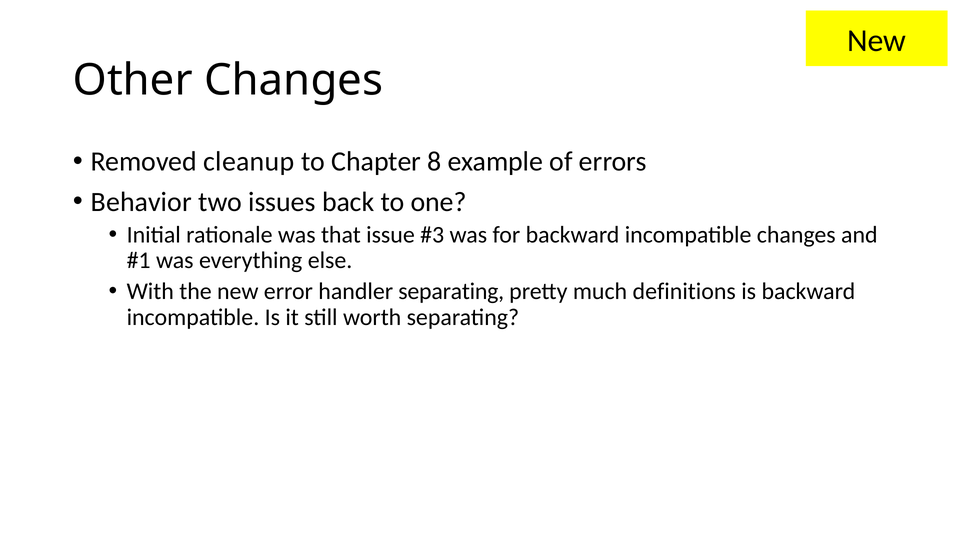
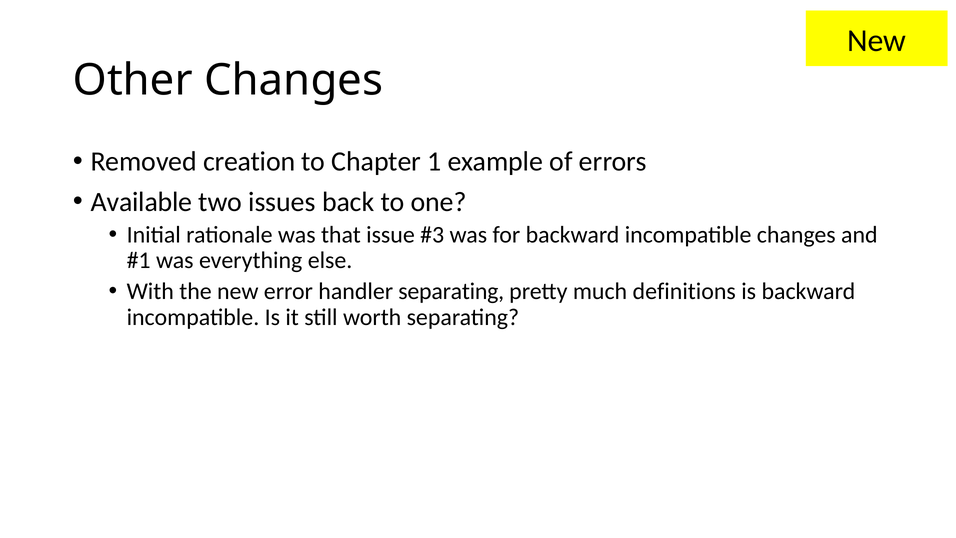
cleanup: cleanup -> creation (249, 162)
8: 8 -> 1 (434, 162)
Behavior: Behavior -> Available (142, 202)
